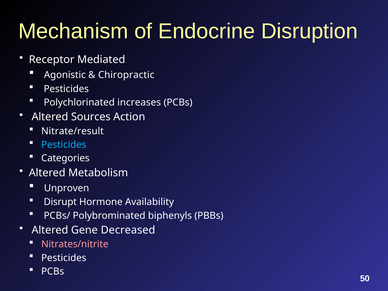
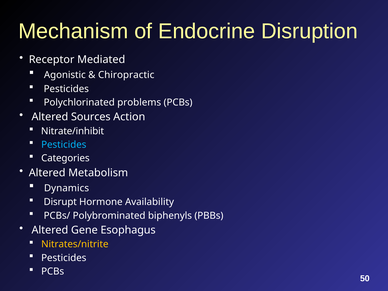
increases: increases -> problems (139, 102)
Nitrate/result: Nitrate/result -> Nitrate/inhibit (73, 131)
Unproven: Unproven -> Dynamics (67, 188)
Decreased: Decreased -> Esophagus (128, 230)
Nitrates/nitrite colour: pink -> yellow (75, 244)
